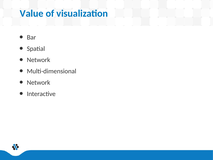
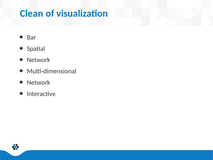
Value: Value -> Clean (32, 13)
